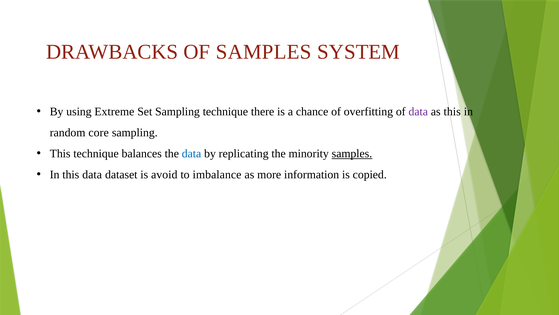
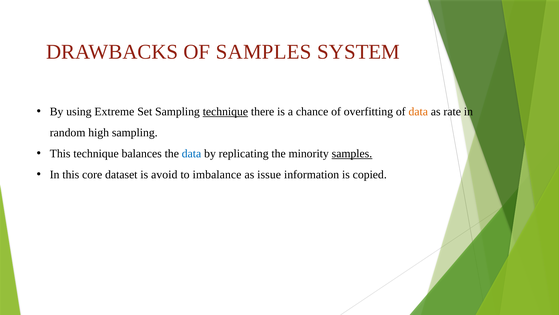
technique underline: none -> present (225, 111)
data colour: purple -> orange (418, 111)
as this: this -> rate (452, 111)
core: core -> high (99, 132)
this data: data -> core (92, 174)
more: more -> issue (269, 174)
